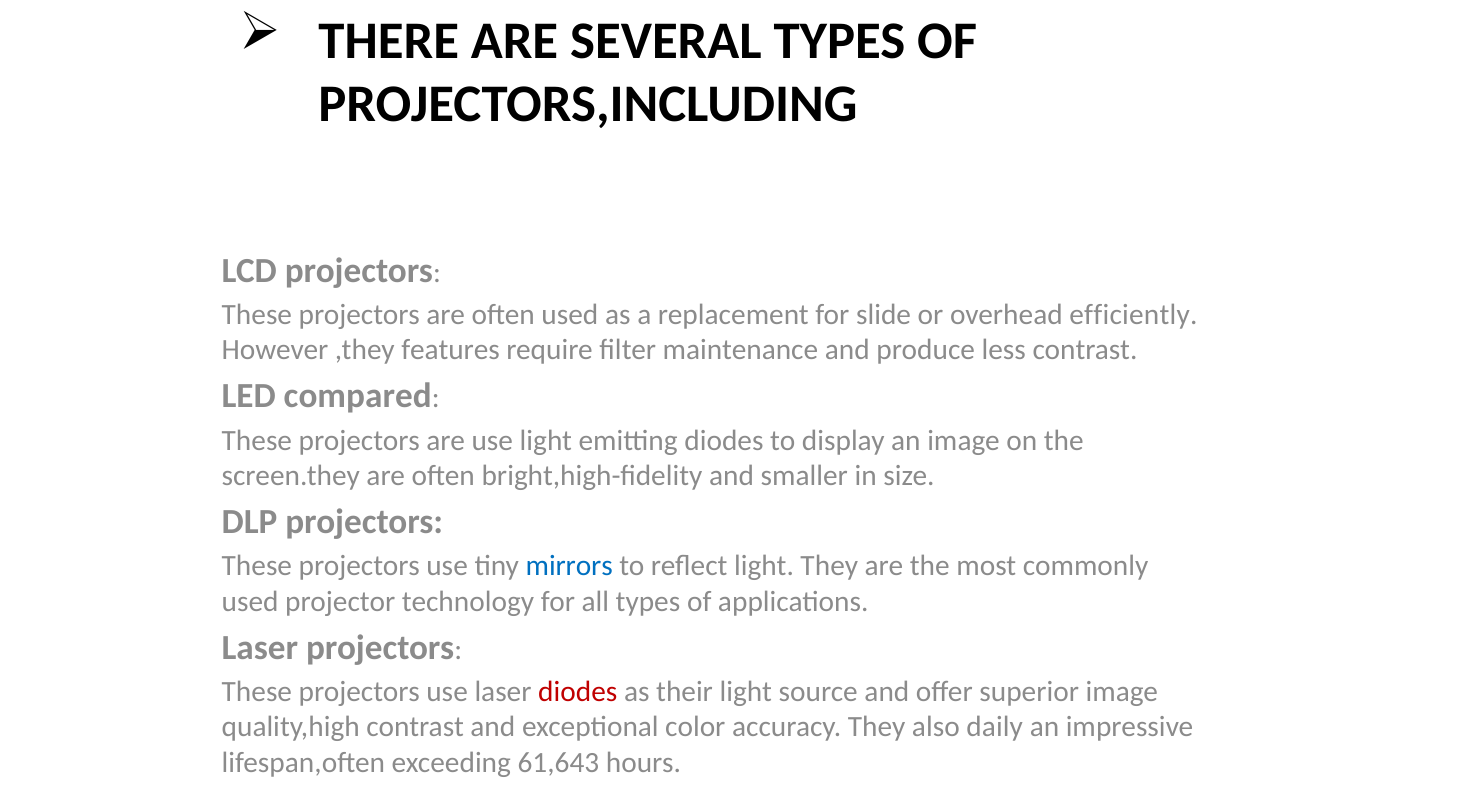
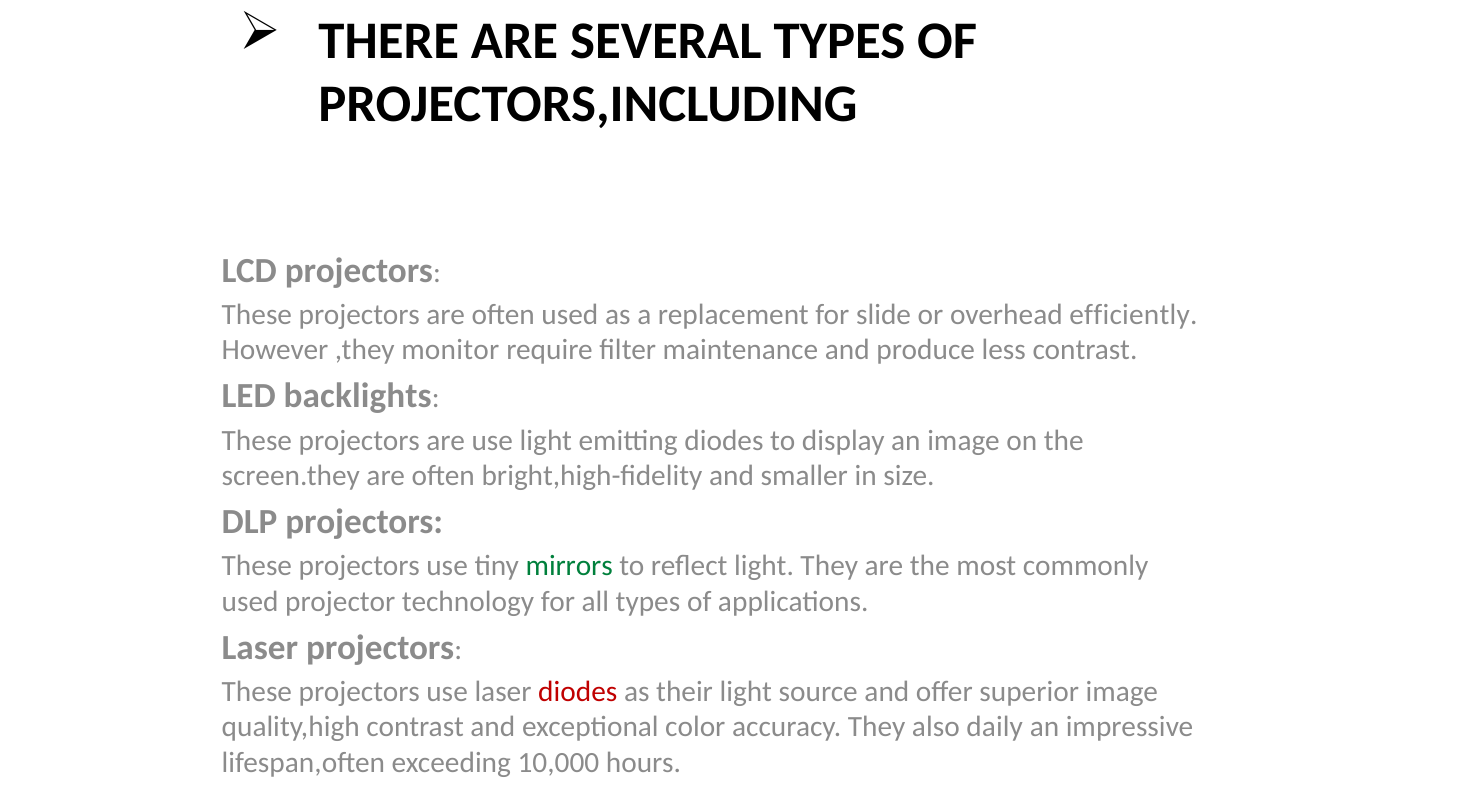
features: features -> monitor (450, 350)
compared: compared -> backlights (358, 396)
mirrors colour: blue -> green (569, 566)
61,643: 61,643 -> 10,000 (558, 762)
